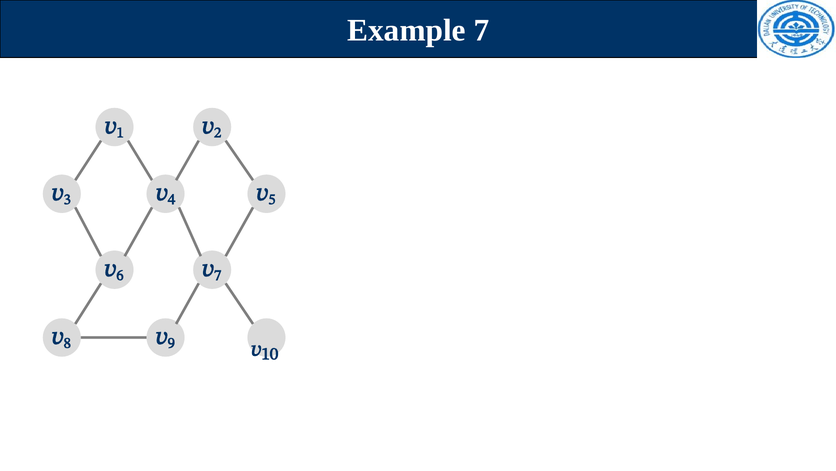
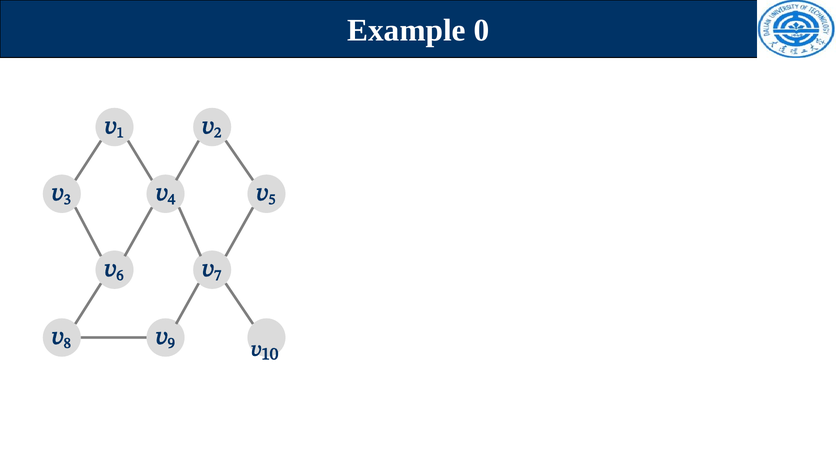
Example 7: 7 -> 0 (482, 30)
